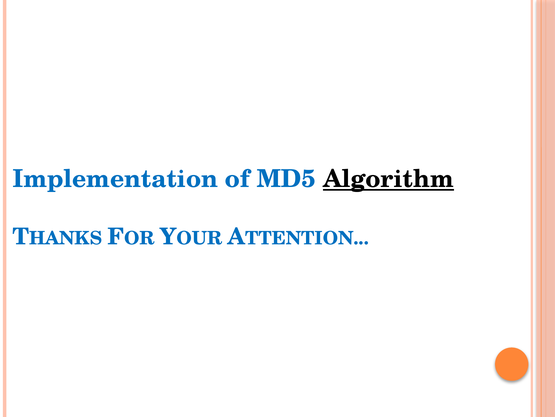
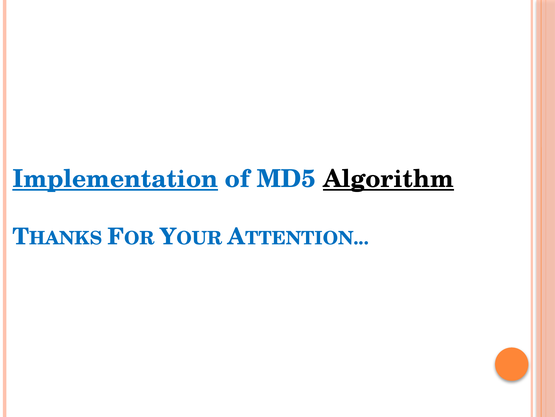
Implementation underline: none -> present (115, 179)
